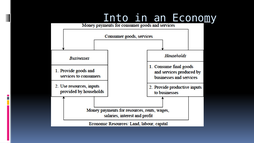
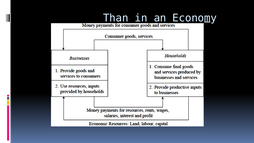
Into: Into -> Than (116, 18)
